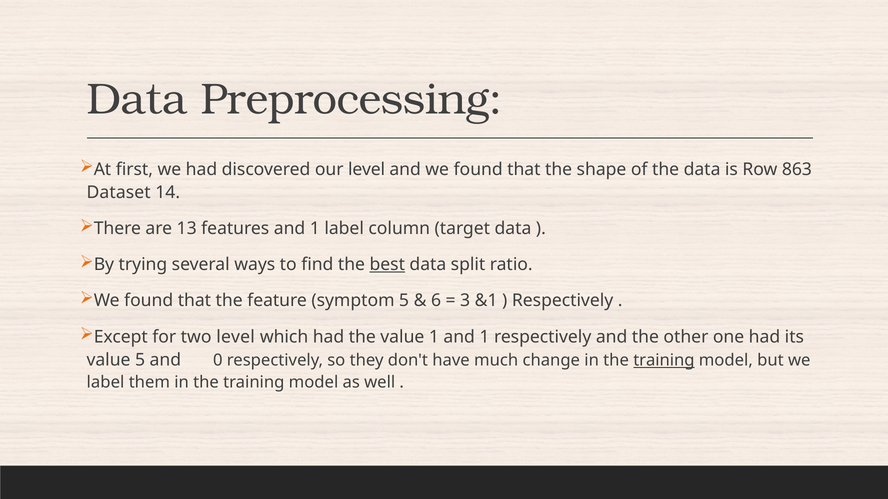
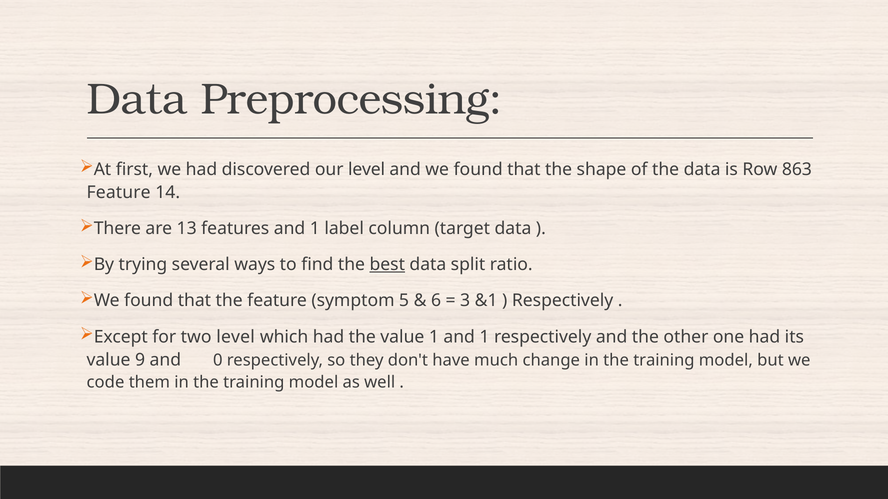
Dataset: Dataset -> Feature (119, 193)
value 5: 5 -> 9 (140, 360)
training underline: present -> none (664, 361)
label: label -> code (105, 383)
